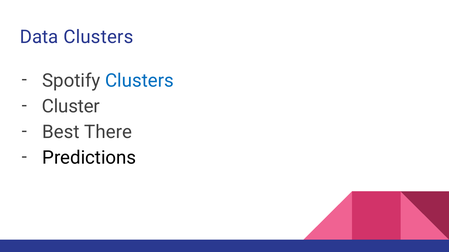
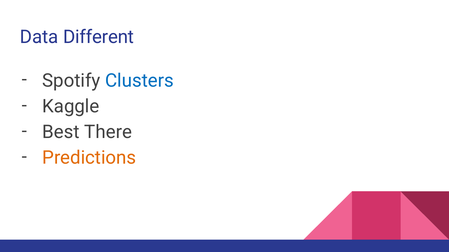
Data Clusters: Clusters -> Different (99, 37)
Cluster: Cluster -> Kaggle (71, 107)
Predictions colour: black -> orange (89, 158)
